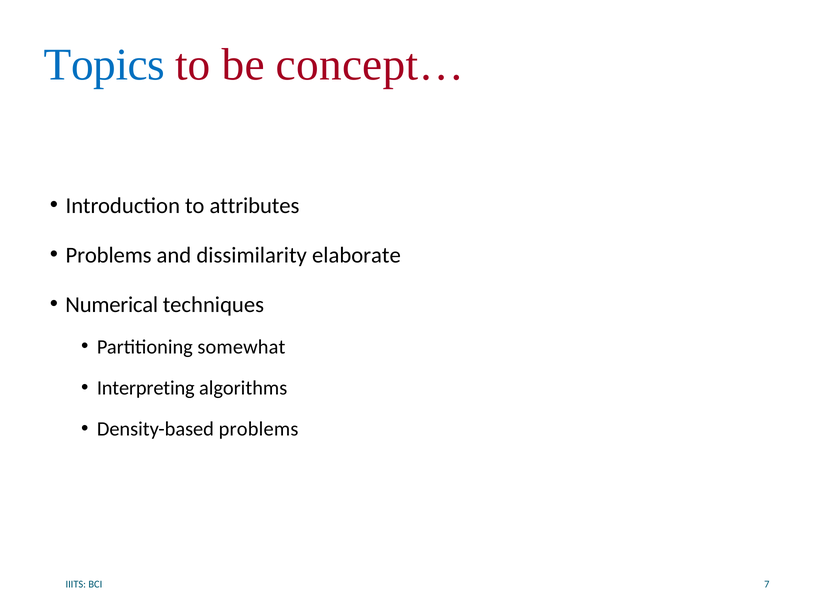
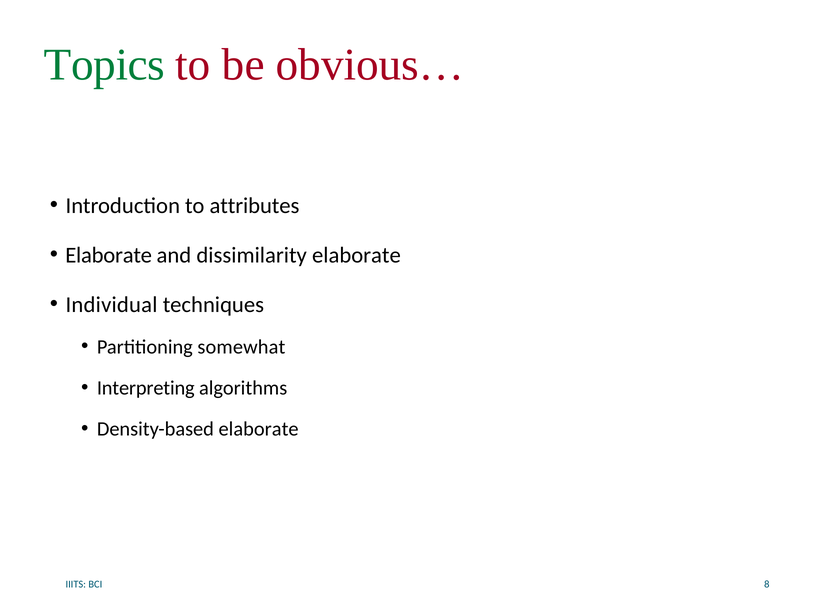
Topics colour: blue -> green (104, 65)
concept…: concept… -> obvious… (370, 65)
Problems: Problems -> Elaborate (109, 255)
Numerical: Numerical -> Individual (112, 304)
Density-based problems: problems -> elaborate (259, 429)
7: 7 -> 8 (767, 584)
